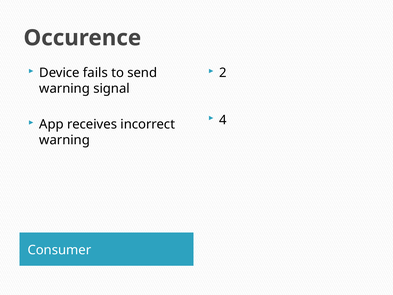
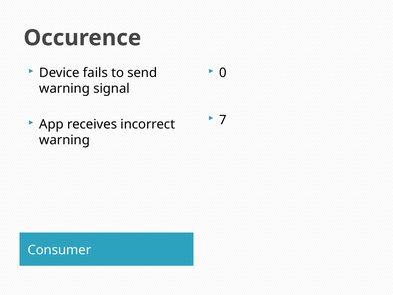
2: 2 -> 0 (223, 73)
4: 4 -> 7 (223, 120)
